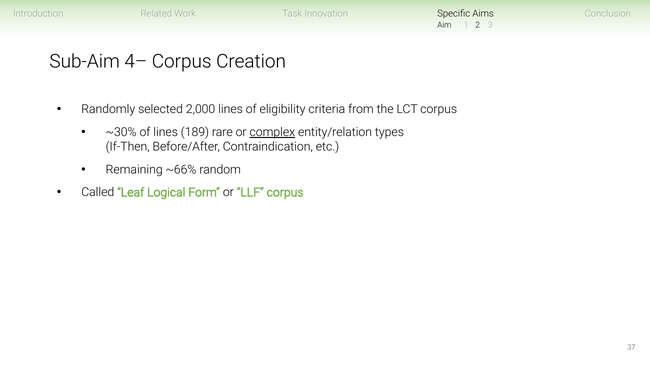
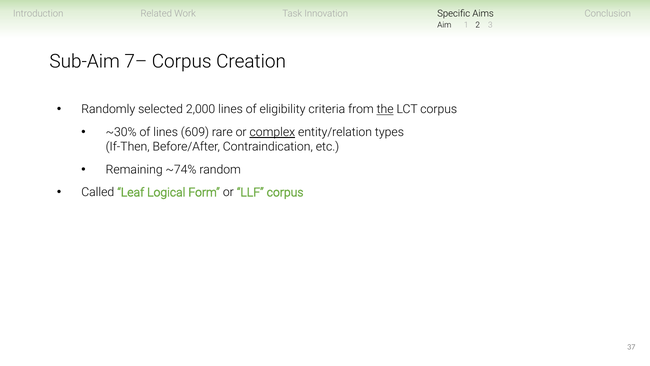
4–: 4– -> 7– (136, 61)
the underline: none -> present (385, 109)
189: 189 -> 609 (195, 132)
~66%: ~66% -> ~74% (181, 169)
